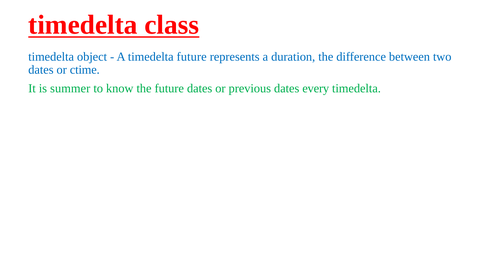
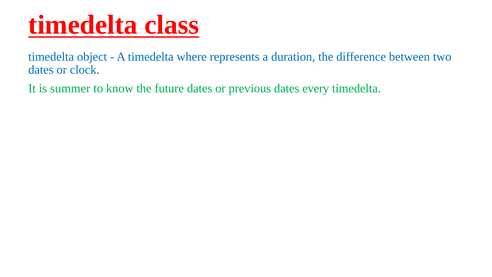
timedelta future: future -> where (192, 57)
ctime: ctime -> clock (85, 70)
